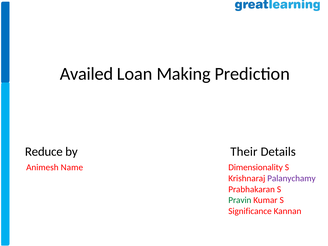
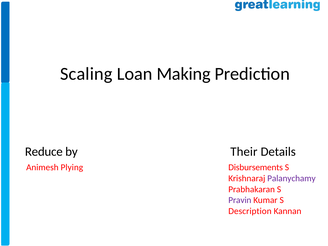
Availed: Availed -> Scaling (86, 74)
Name: Name -> Plying (72, 167)
Dimensionality: Dimensionality -> Disbursements (256, 167)
Pravin colour: green -> purple (240, 200)
Significance: Significance -> Description (250, 211)
